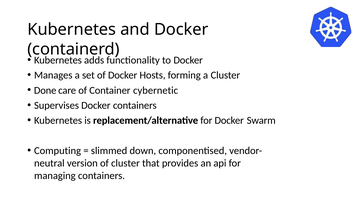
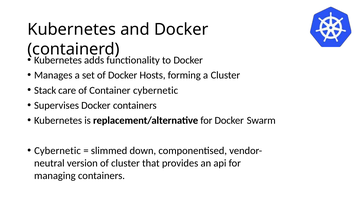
Done: Done -> Stack (45, 90)
Computing: Computing -> Cybernetic (58, 151)
